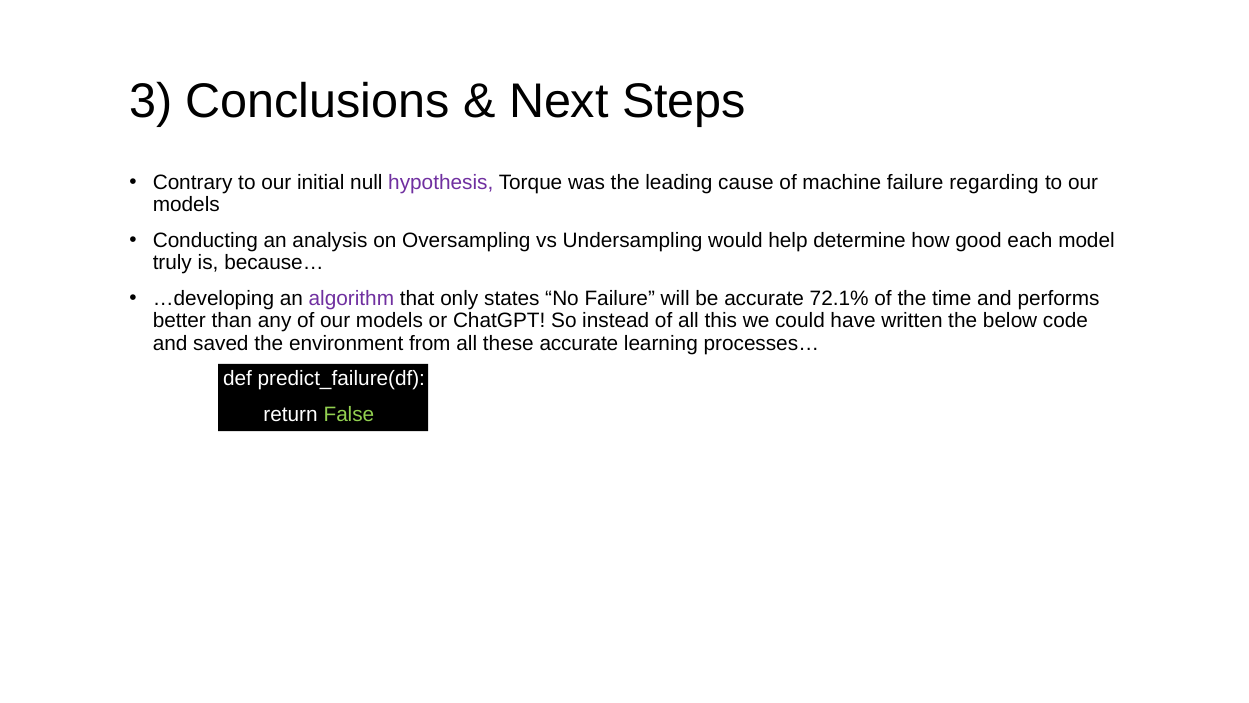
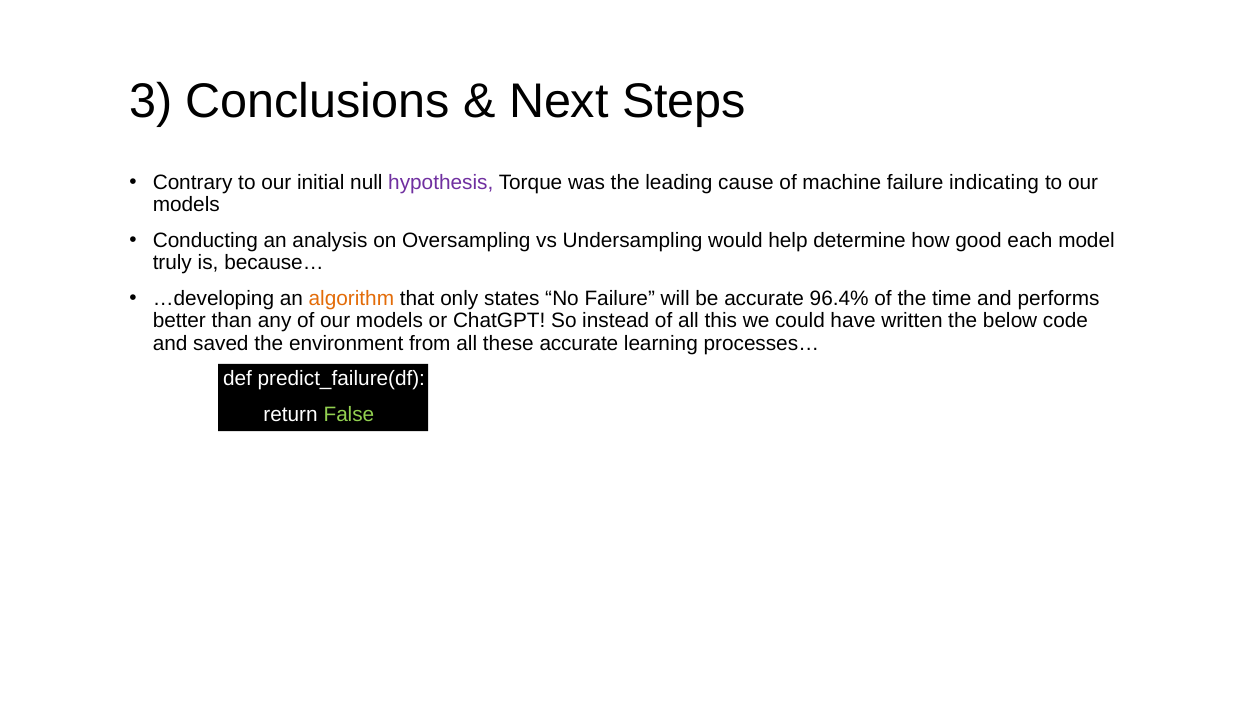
regarding: regarding -> indicating (994, 182)
algorithm colour: purple -> orange (351, 298)
72.1%: 72.1% -> 96.4% (839, 298)
